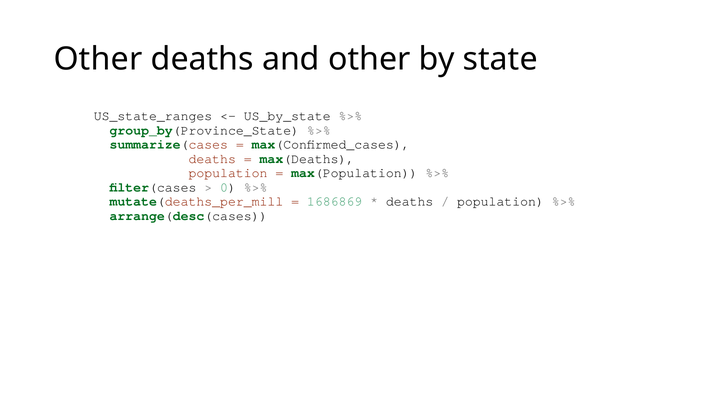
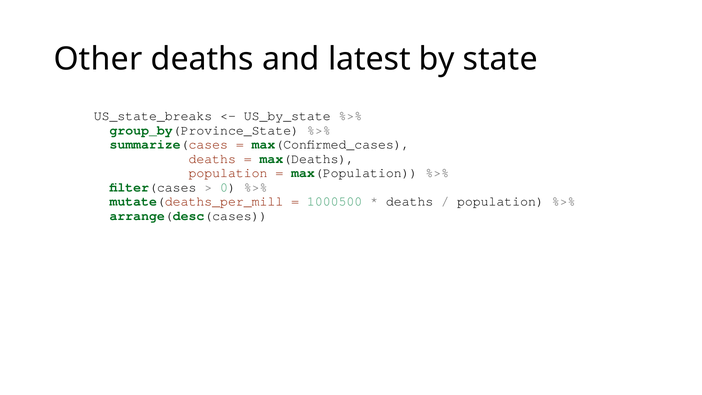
and other: other -> latest (369, 59)
US_state_ranges: US_state_ranges -> US_state_breaks (153, 116)
1686869: 1686869 -> 1000500 (335, 201)
